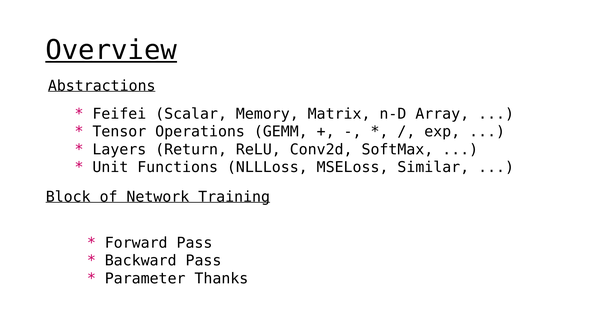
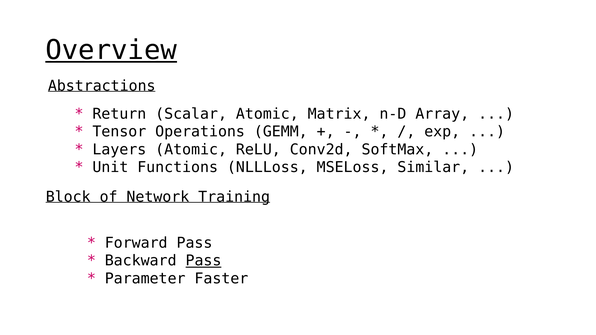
Feifei: Feifei -> Return (119, 114)
Scalar Memory: Memory -> Atomic (267, 114)
Layers Return: Return -> Atomic (191, 150)
Pass underline: none -> present (203, 261)
Thanks: Thanks -> Faster (221, 279)
